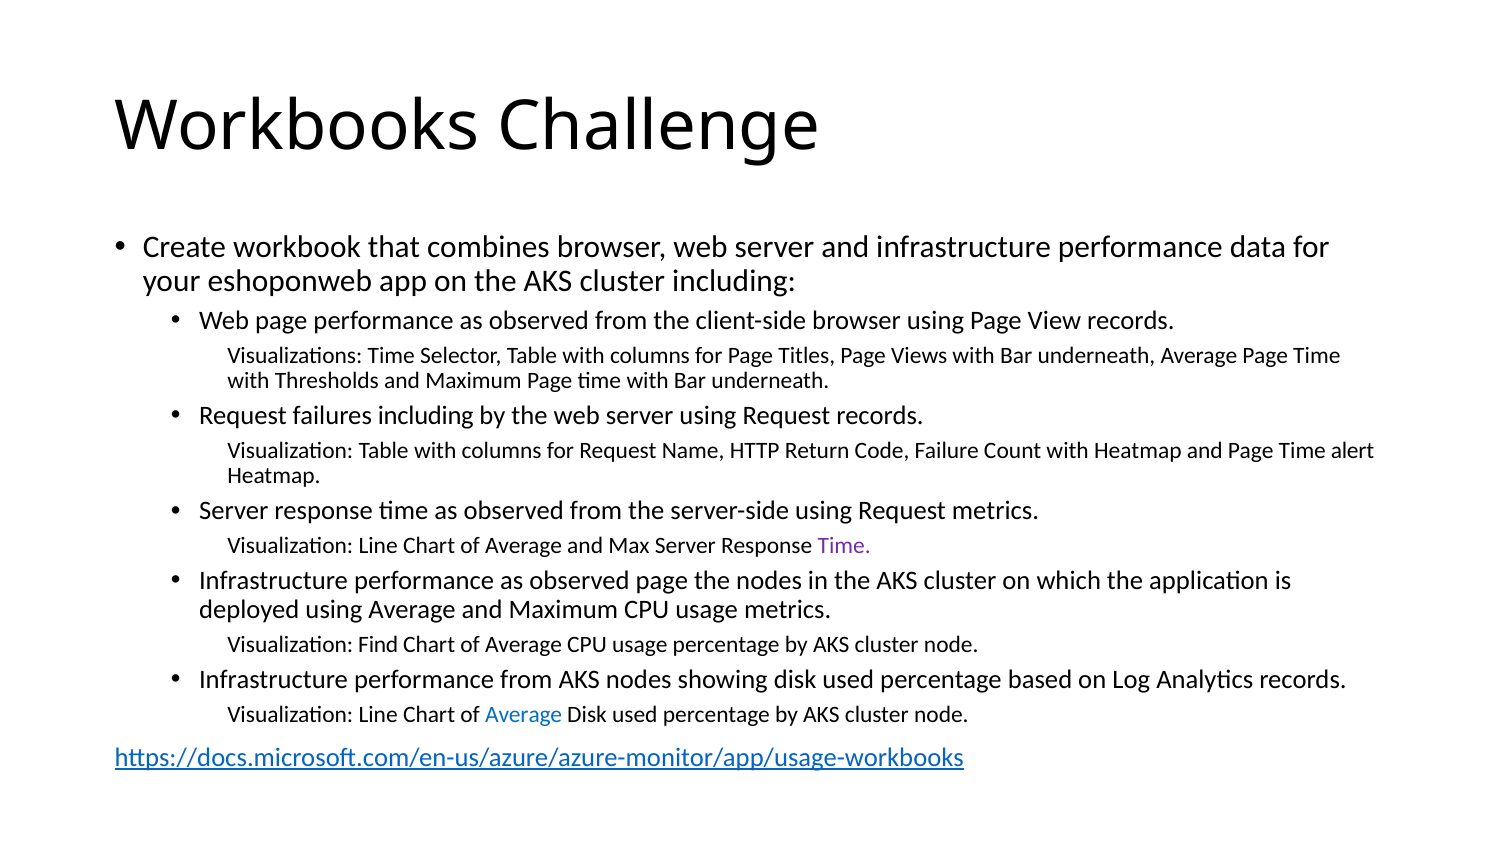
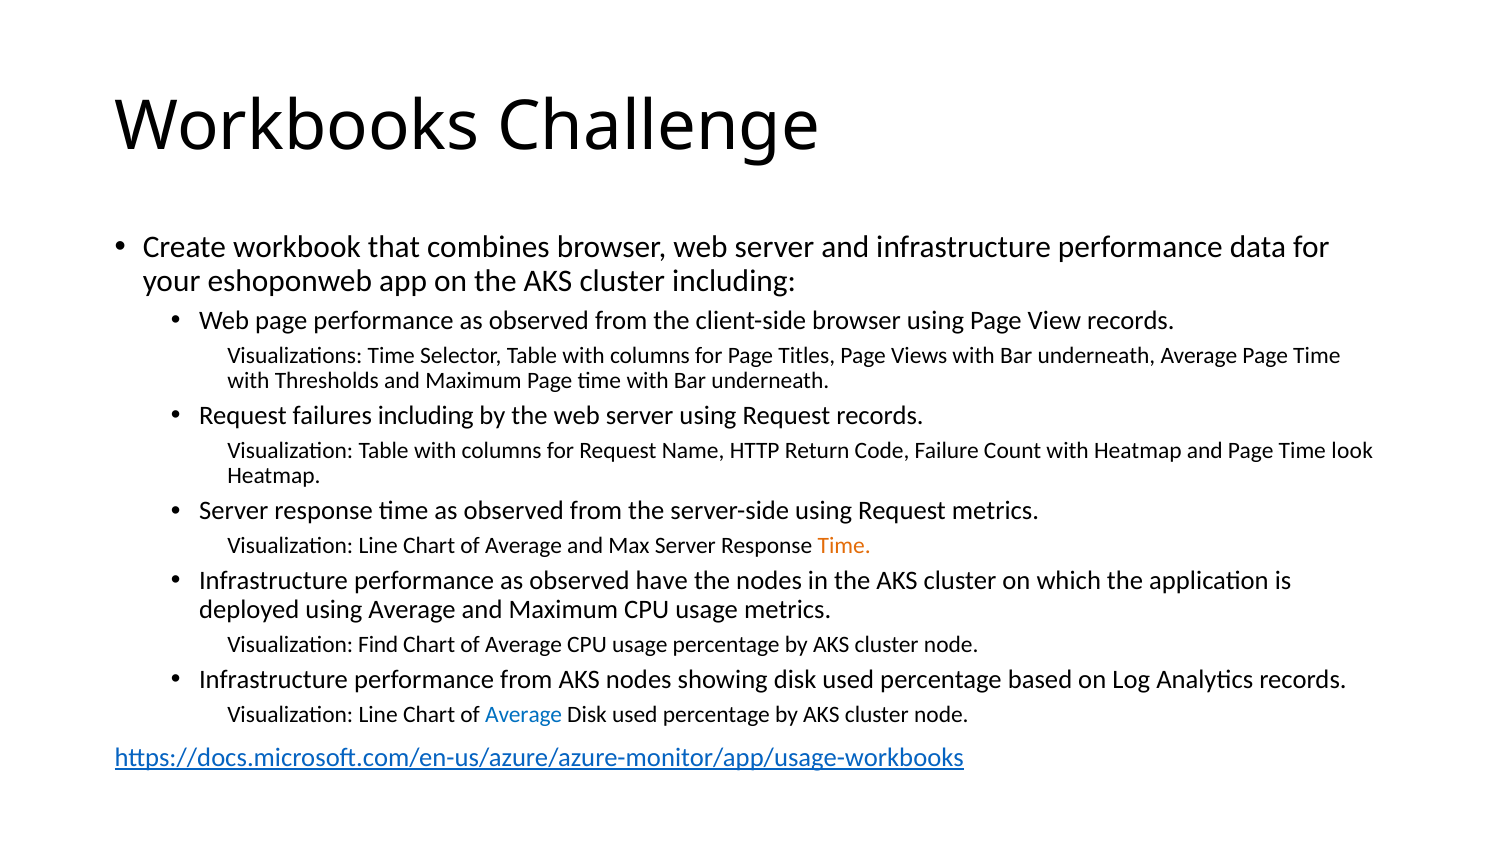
alert: alert -> look (1352, 450)
Time colour: purple -> orange (844, 546)
observed page: page -> have (662, 580)
